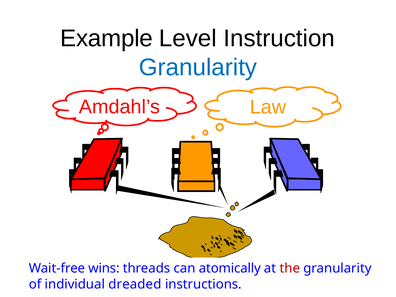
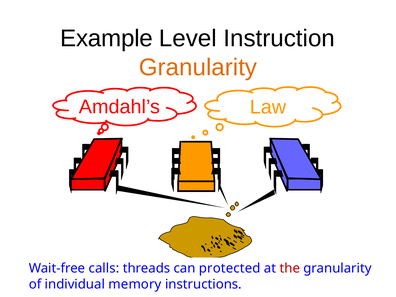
Granularity colour: blue -> orange (198, 67)
wins: wins -> calls (104, 268)
atomically: atomically -> protected (230, 268)
dreaded: dreaded -> memory (135, 284)
